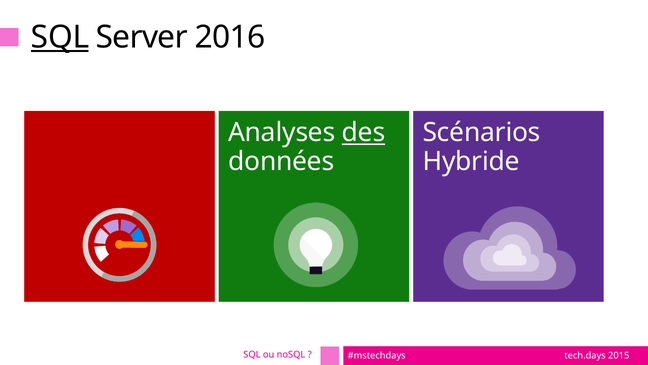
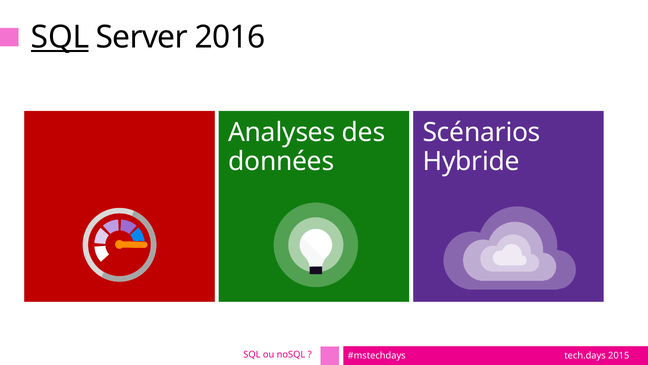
des underline: present -> none (364, 133)
